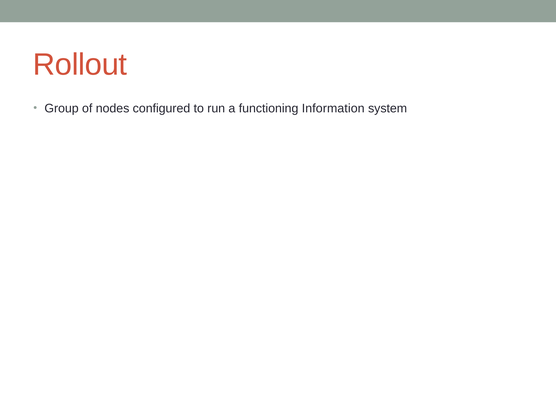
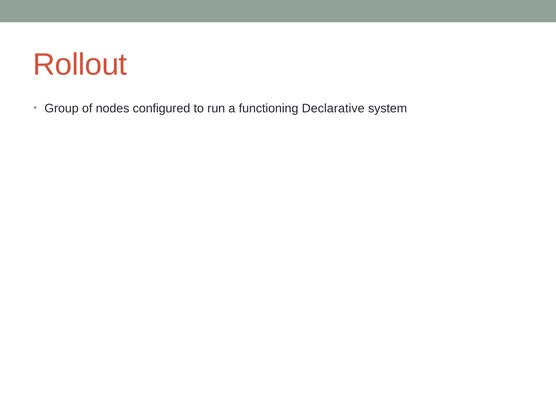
Information: Information -> Declarative (333, 108)
